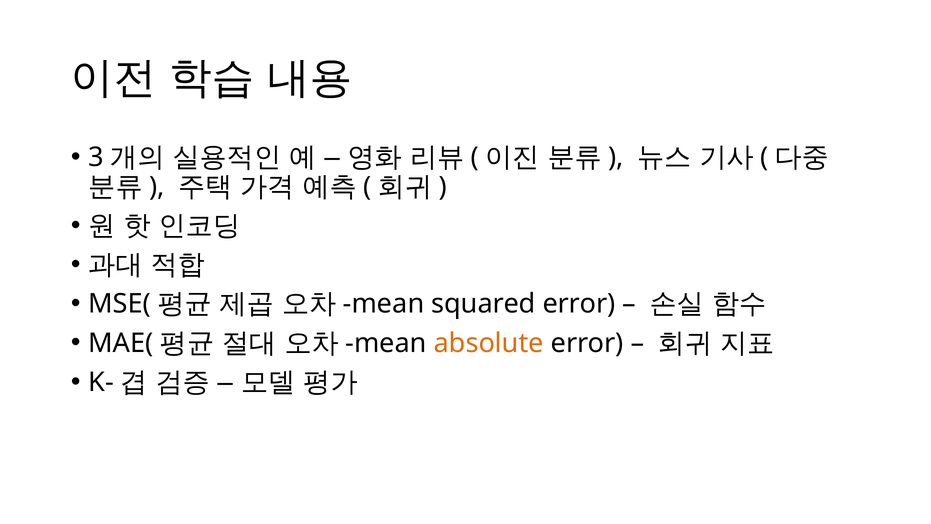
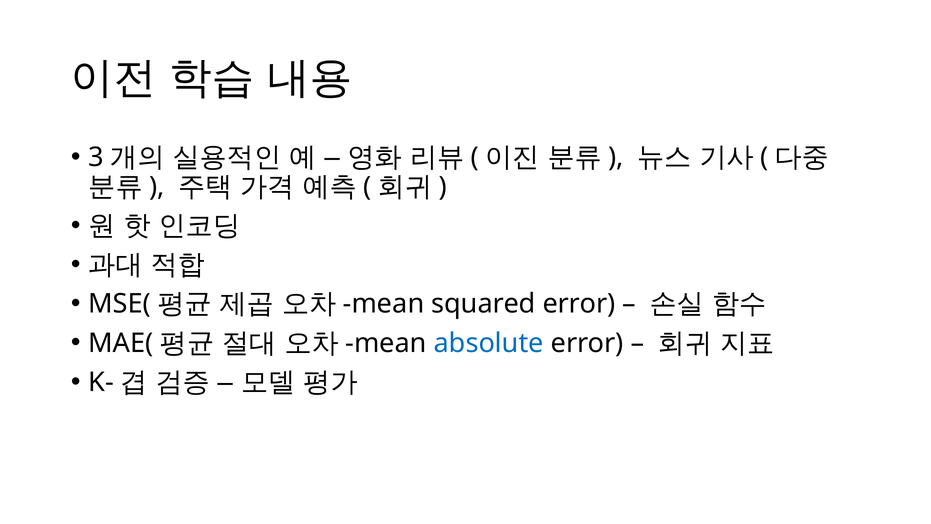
absolute colour: orange -> blue (489, 343)
